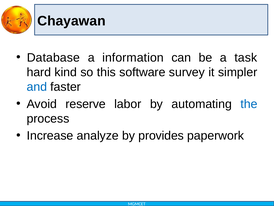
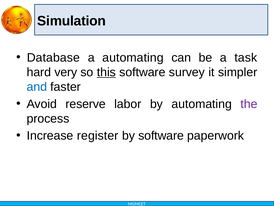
Chayawan: Chayawan -> Simulation (72, 21)
a information: information -> automating (133, 57)
kind: kind -> very (66, 72)
this underline: none -> present (106, 72)
the colour: blue -> purple (249, 104)
analyze: analyze -> register (98, 135)
by provides: provides -> software (161, 135)
